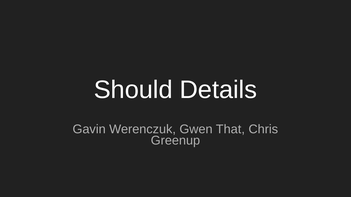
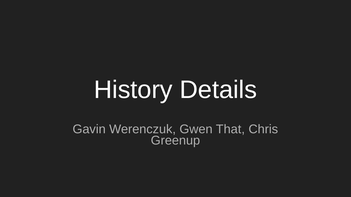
Should: Should -> History (133, 90)
